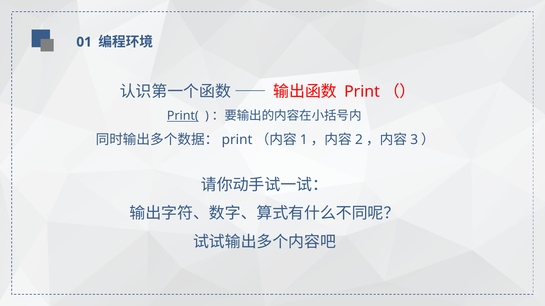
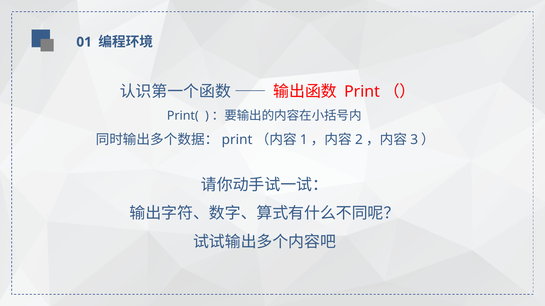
Print( underline: present -> none (183, 116)
